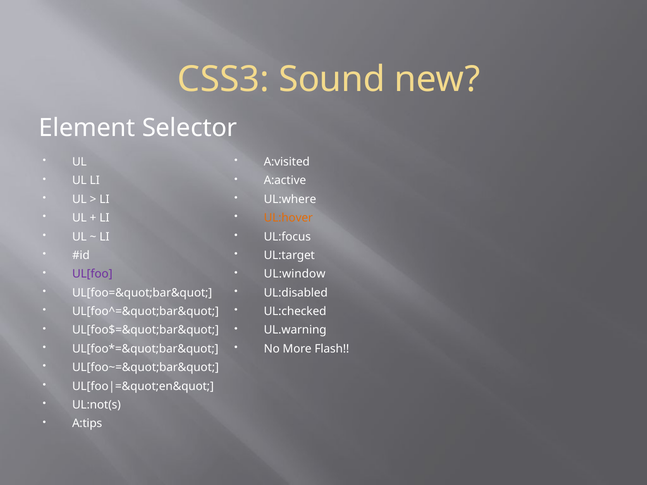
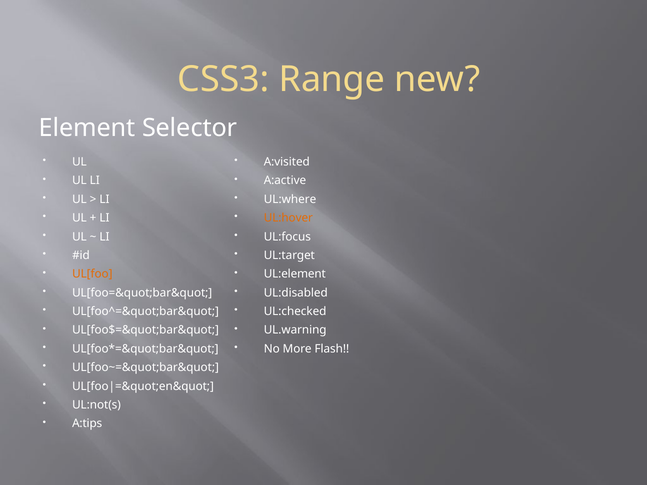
Sound: Sound -> Range (332, 79)
UL[foo colour: purple -> orange (92, 274)
UL:window: UL:window -> UL:element (295, 274)
